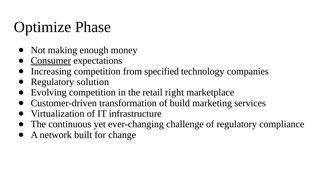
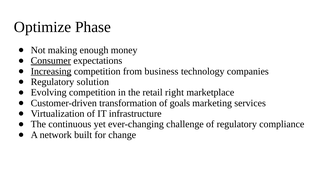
Increasing underline: none -> present (51, 71)
specified: specified -> business (161, 71)
build: build -> goals (180, 103)
